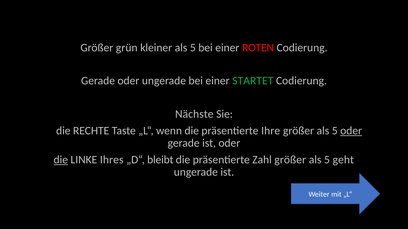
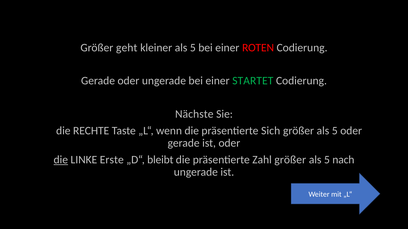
grün: grün -> geht (127, 48)
Ihre: Ihre -> Sich (271, 131)
oder underline: present -> none (351, 131)
Ihres: Ihres -> Erste (112, 160)
geht: geht -> nach (343, 160)
